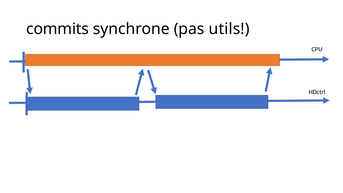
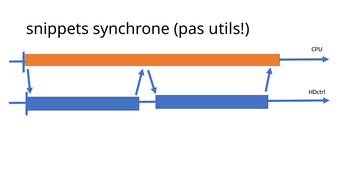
commits: commits -> snippets (57, 29)
